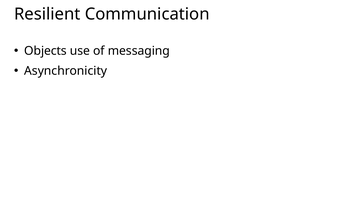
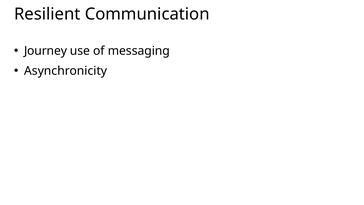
Objects: Objects -> Journey (46, 51)
